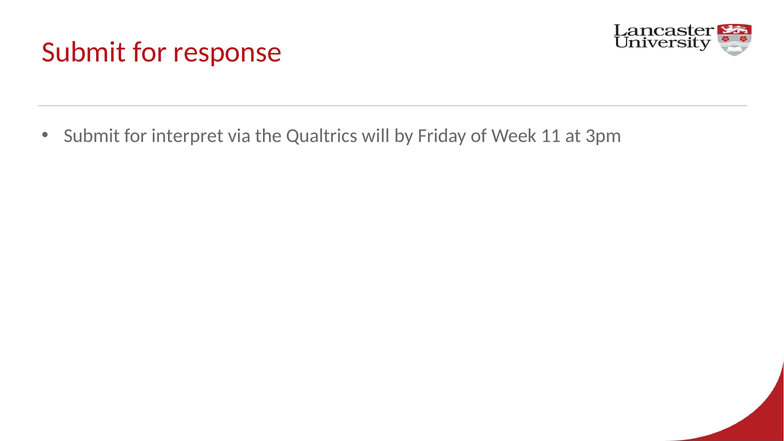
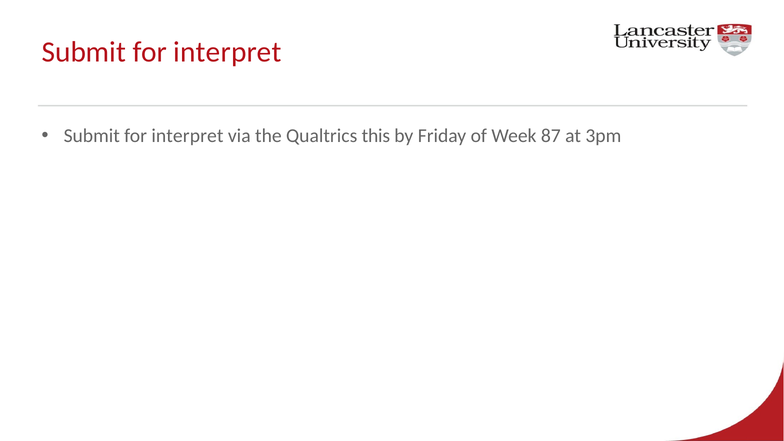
response: response -> interpret (228, 52)
will: will -> this (376, 136)
11: 11 -> 87 (551, 136)
